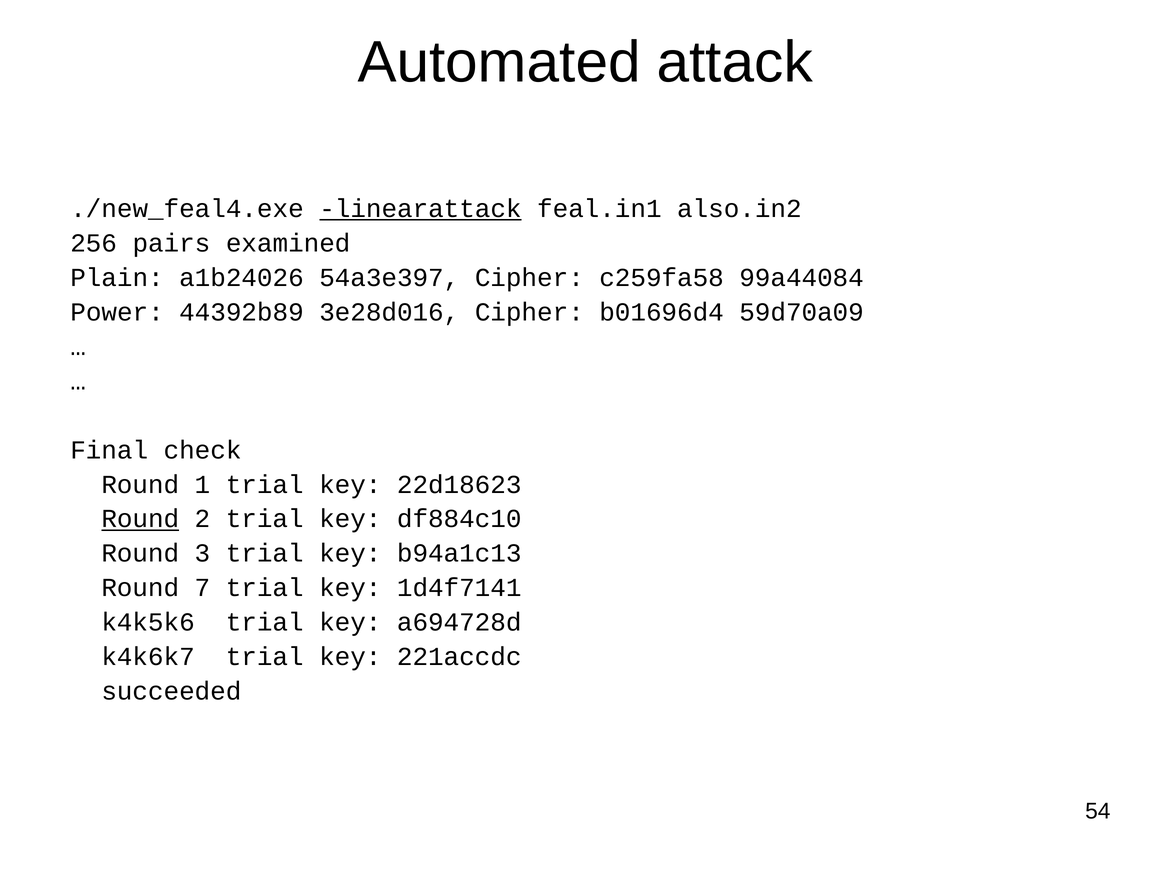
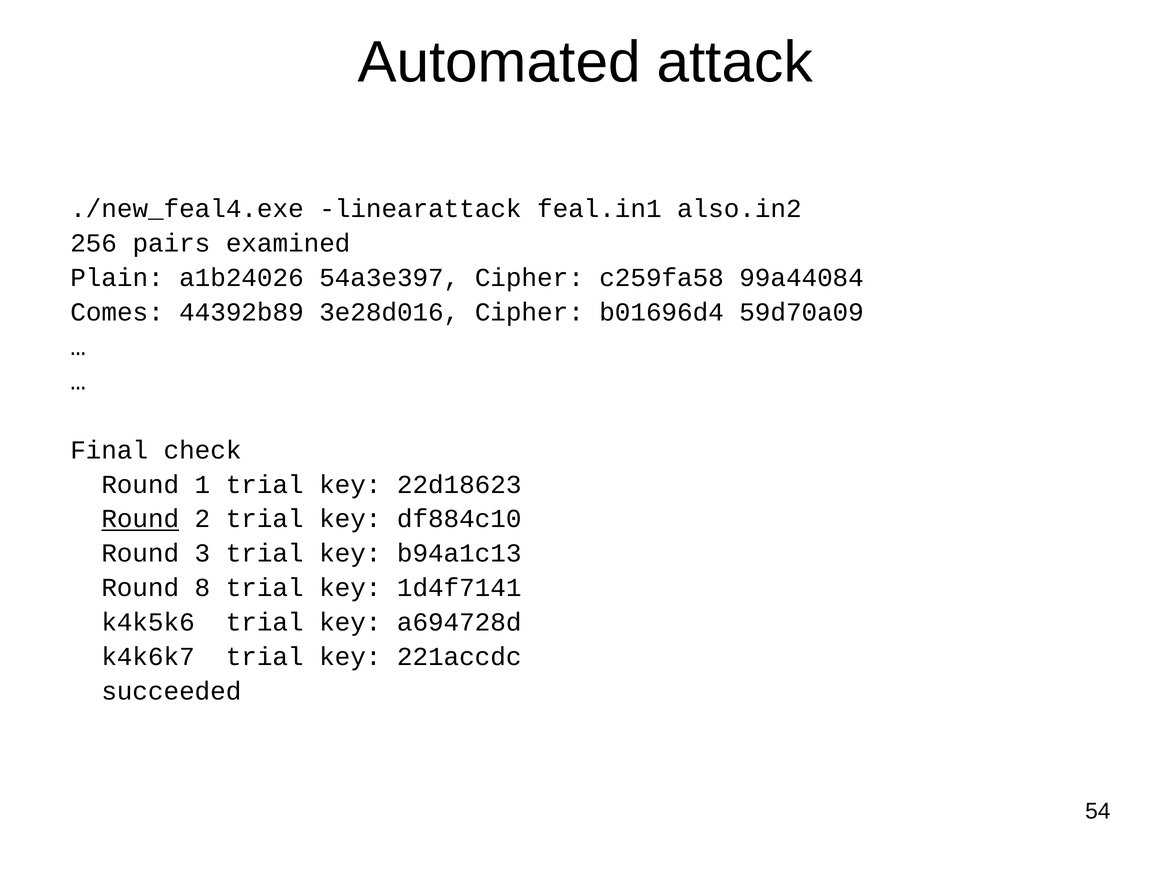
linearattack underline: present -> none (420, 209)
Power: Power -> Comes (117, 312)
7: 7 -> 8 (202, 588)
